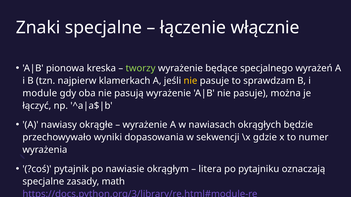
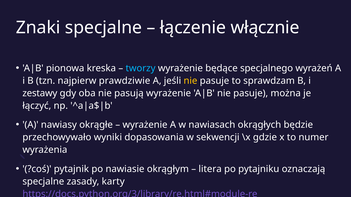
tworzy colour: light green -> light blue (141, 68)
klamerkach: klamerkach -> prawdziwie (125, 81)
module: module -> zestawy (40, 93)
math: math -> karty (113, 182)
